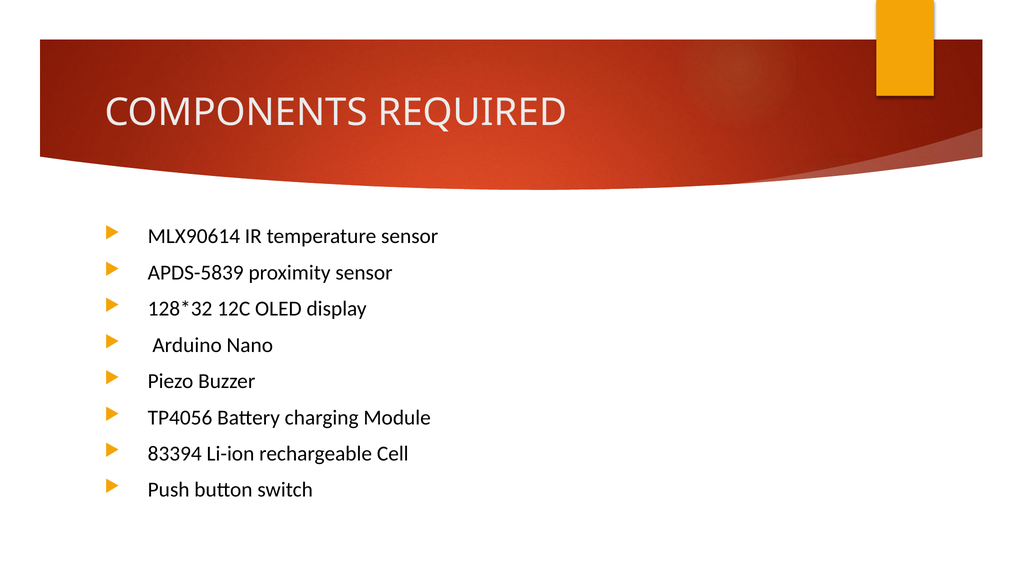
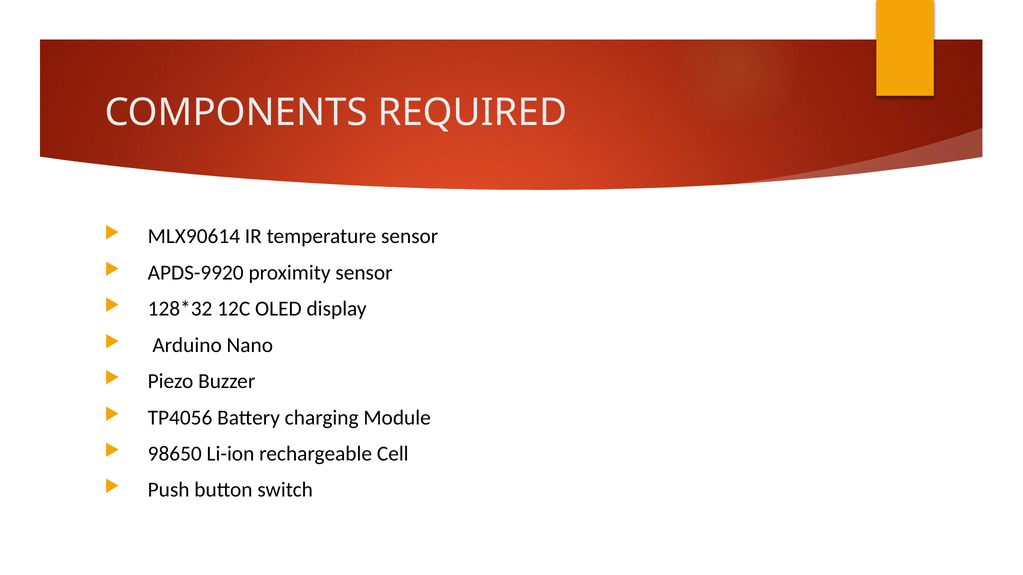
APDS-5839: APDS-5839 -> APDS-9920 (196, 273)
83394: 83394 -> 98650 (175, 454)
